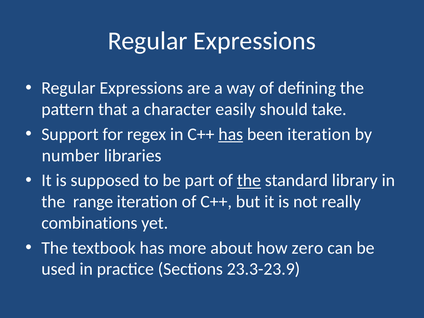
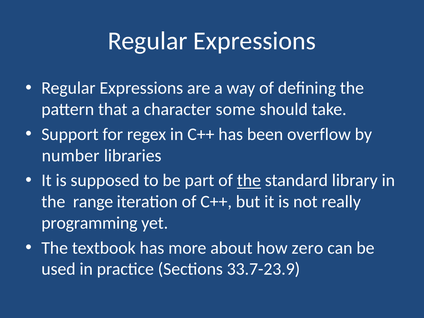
easily: easily -> some (235, 109)
has underline: present -> none (231, 134)
been iteration: iteration -> overflow (319, 134)
combinations: combinations -> programming (89, 223)
23.3-23.9: 23.3-23.9 -> 33.7-23.9 (263, 269)
